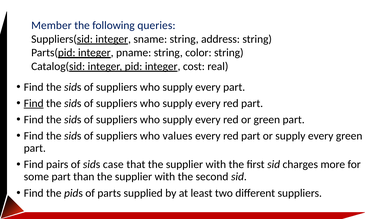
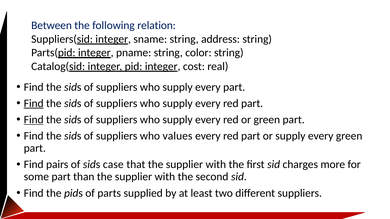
Member: Member -> Between (52, 26)
queries: queries -> relation (157, 26)
Find underline: none -> present (34, 120)
